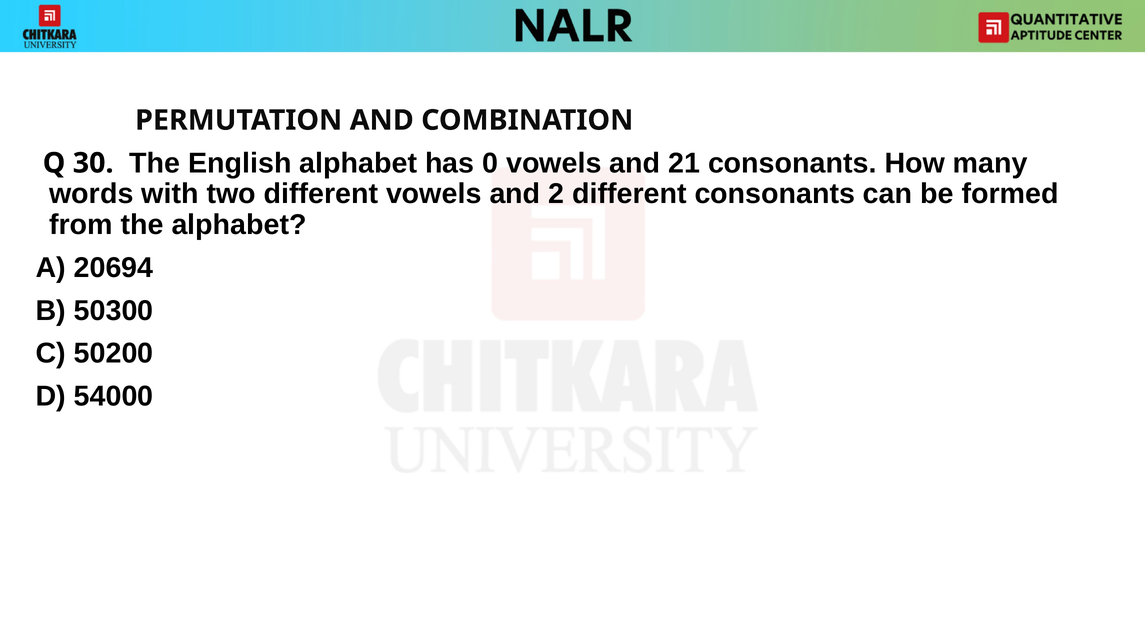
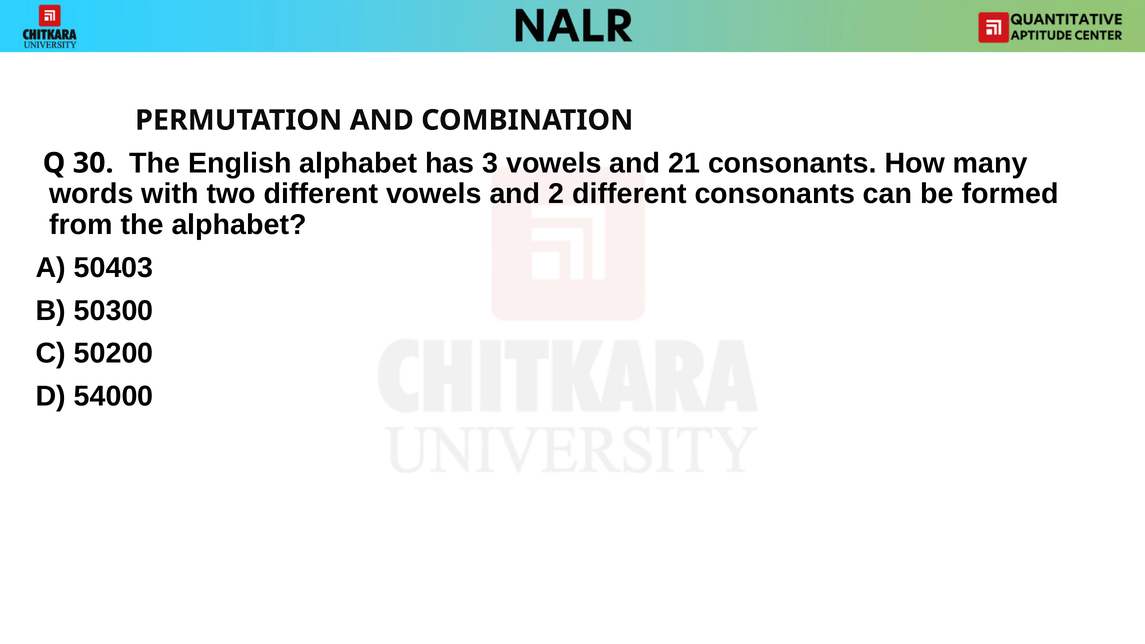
0: 0 -> 3 (490, 163)
20694: 20694 -> 50403 (114, 268)
